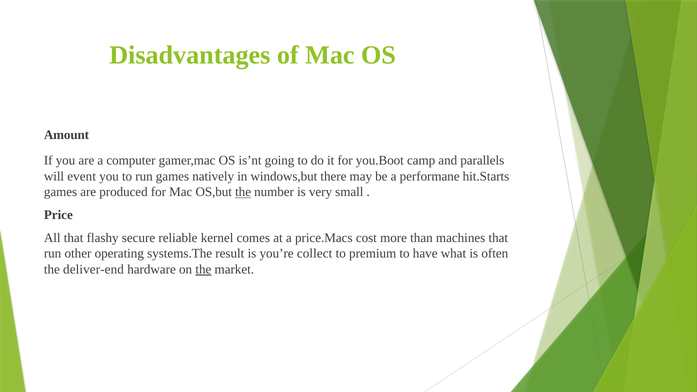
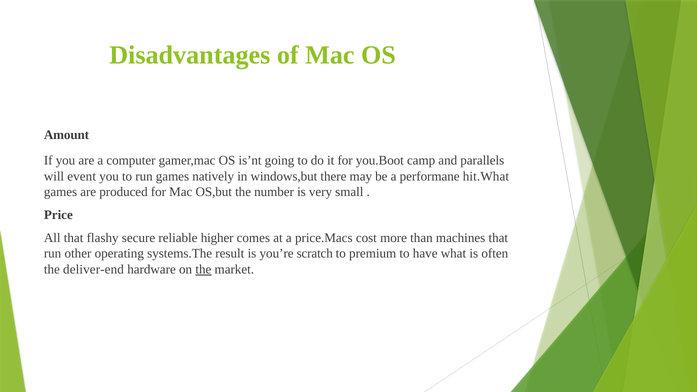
hit.Starts: hit.Starts -> hit.What (486, 176)
the underline: present -> none (243, 192)
kernel: kernel -> higher (217, 238)
collect: collect -> scratch (315, 254)
